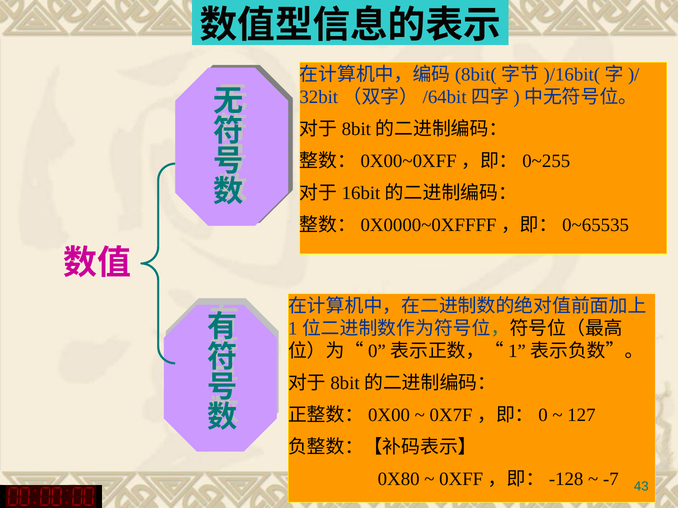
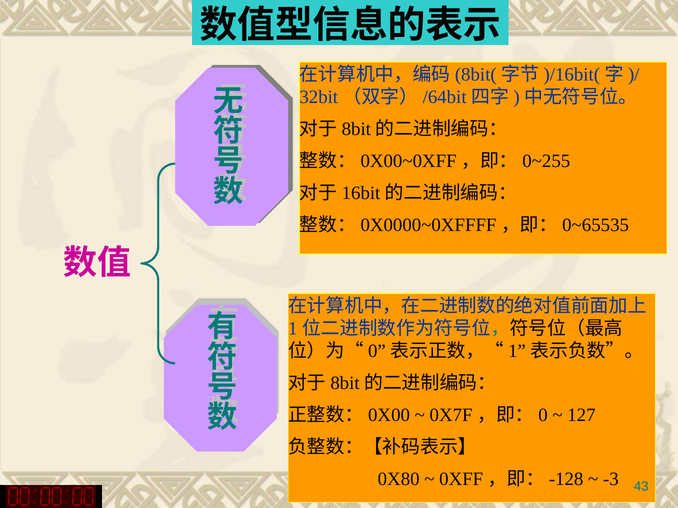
-7: -7 -> -3 (611, 480)
